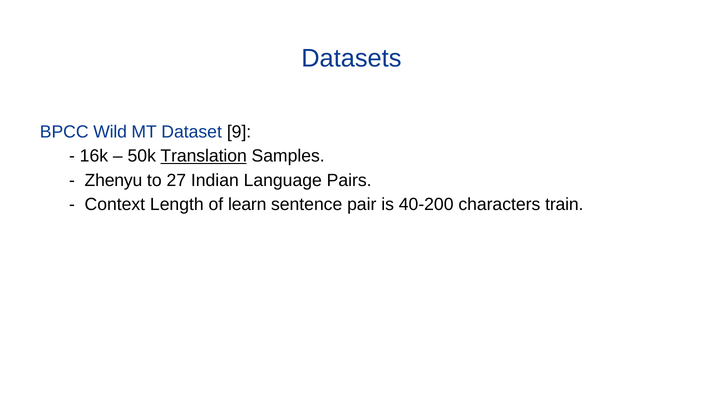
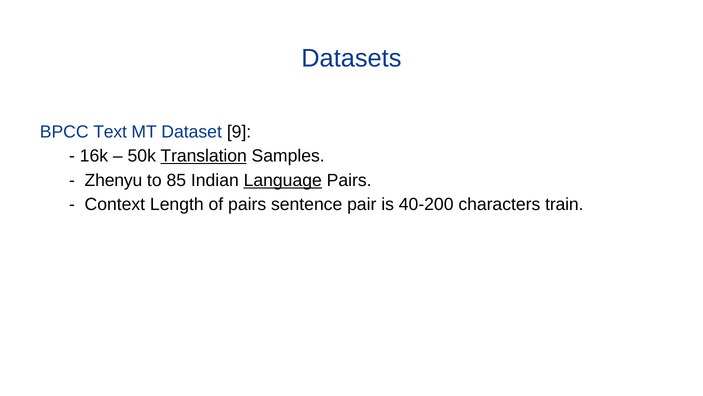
Wild: Wild -> Text (110, 132)
27: 27 -> 85 (176, 180)
Language underline: none -> present (283, 180)
of learn: learn -> pairs (247, 204)
